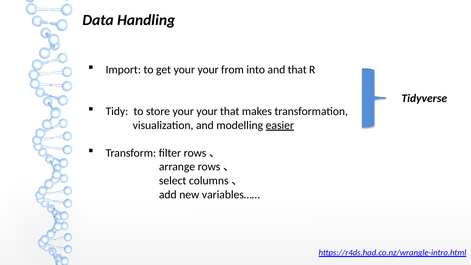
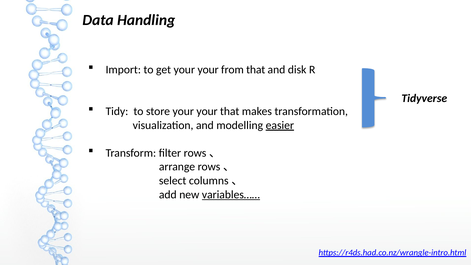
from into: into -> that (256, 70)
and that: that -> disk (297, 70)
variables…… underline: none -> present (231, 195)
